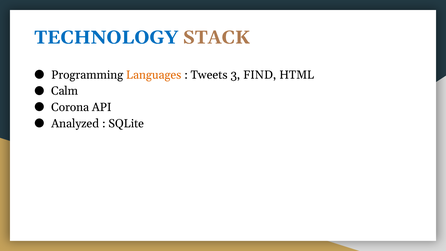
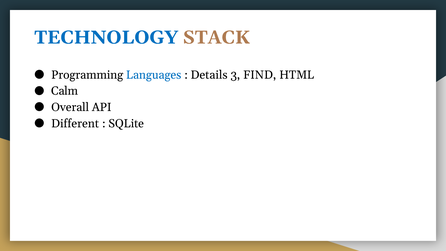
Languages colour: orange -> blue (154, 75)
Tweets: Tweets -> Details (209, 75)
Corona: Corona -> Overall (70, 107)
Analyzed: Analyzed -> Different (75, 123)
